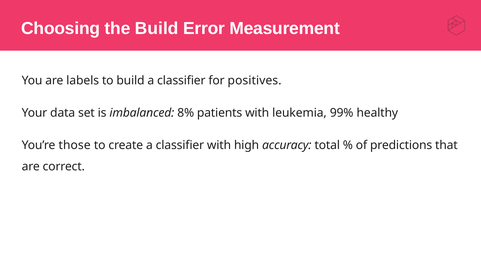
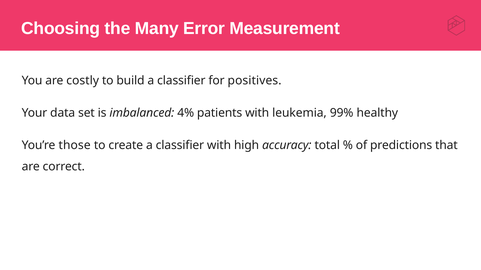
the Build: Build -> Many (157, 29)
labels: labels -> costly (83, 81)
8%: 8% -> 4% (186, 113)
